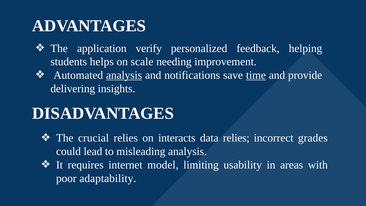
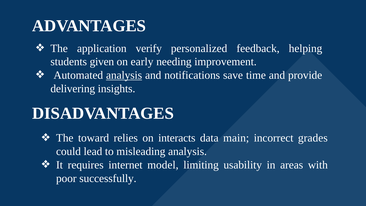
helps: helps -> given (102, 62)
scale: scale -> early (142, 62)
time underline: present -> none (256, 75)
crucial: crucial -> toward (94, 138)
data relies: relies -> main (236, 138)
adaptability: adaptability -> successfully (108, 178)
